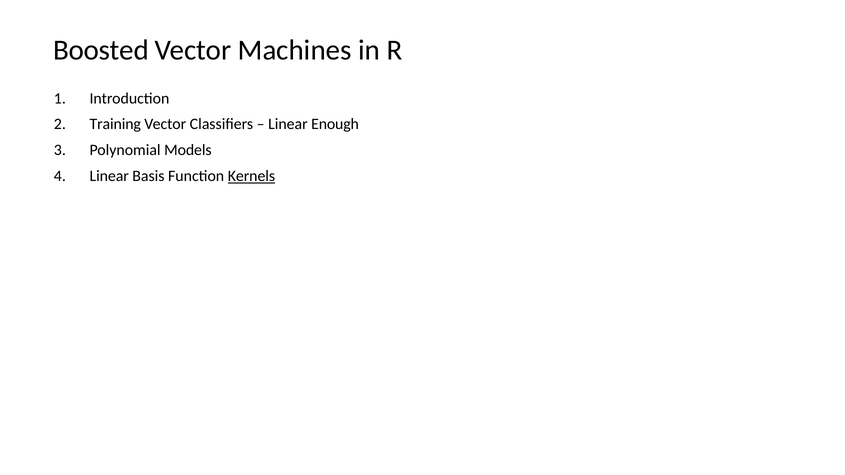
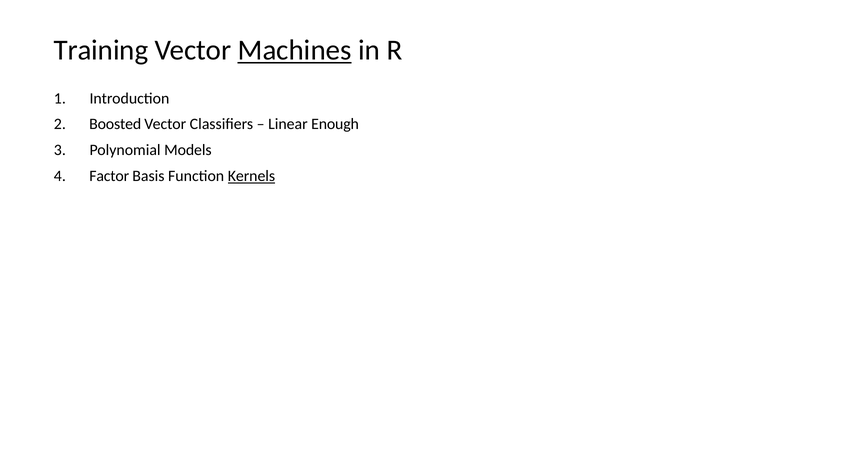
Boosted: Boosted -> Training (101, 50)
Machines underline: none -> present (295, 50)
Training: Training -> Boosted (115, 124)
Linear: Linear -> Factor (109, 176)
